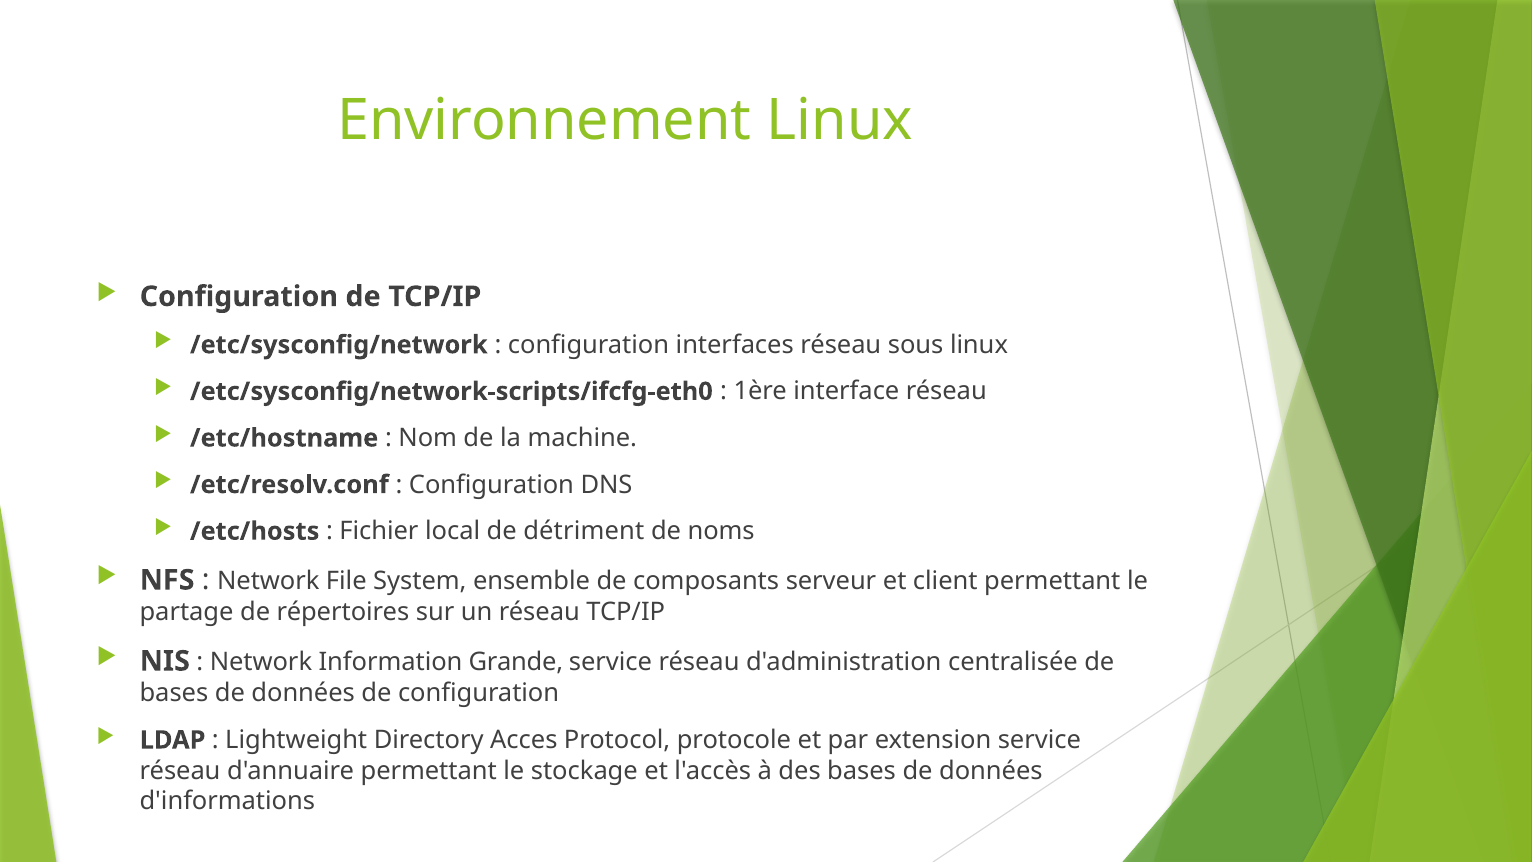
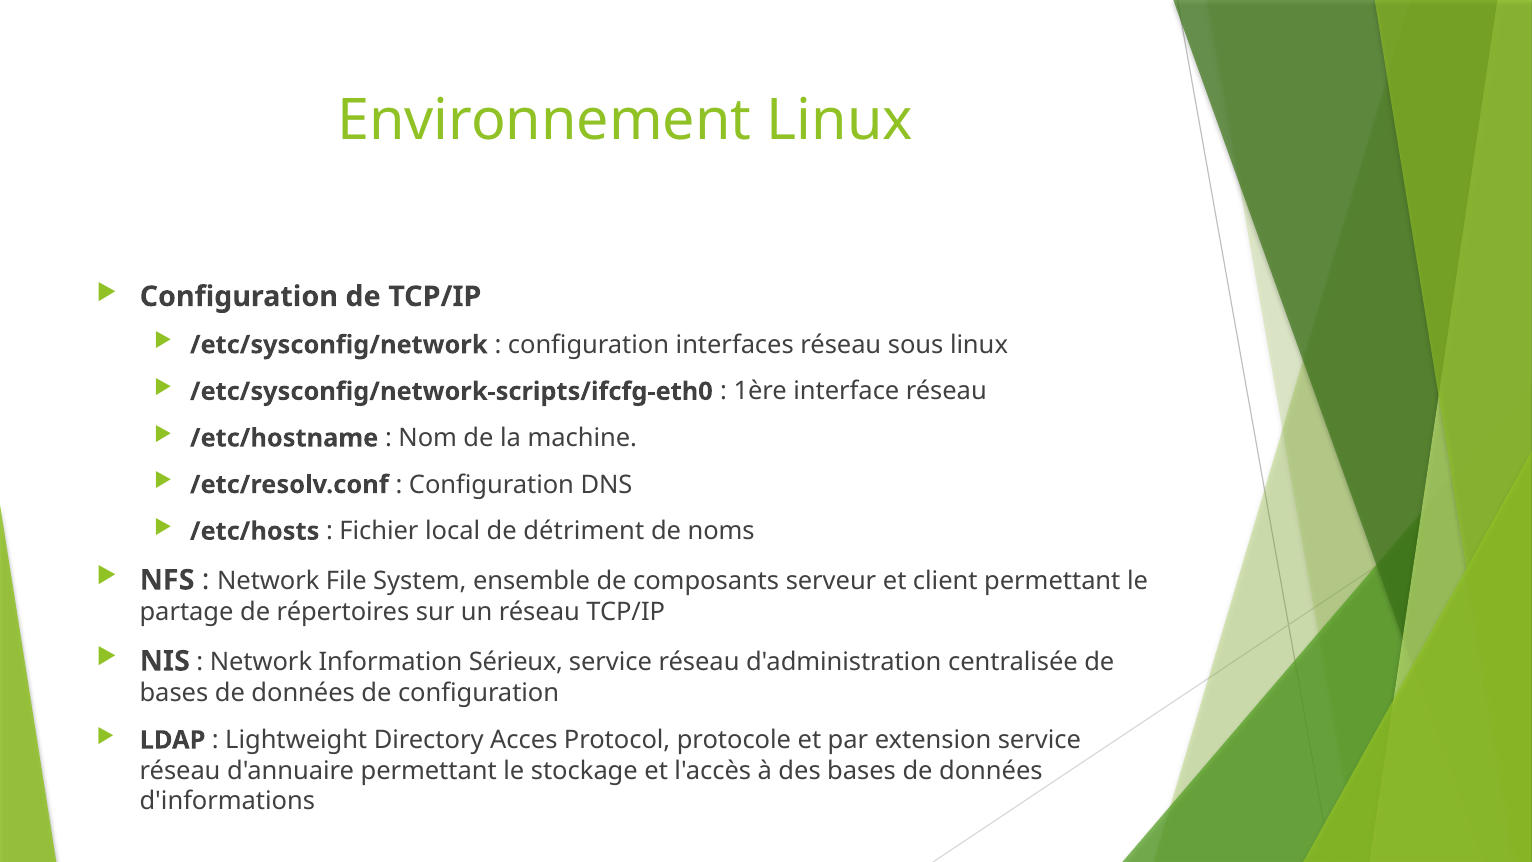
Grande: Grande -> Sérieux (516, 662)
